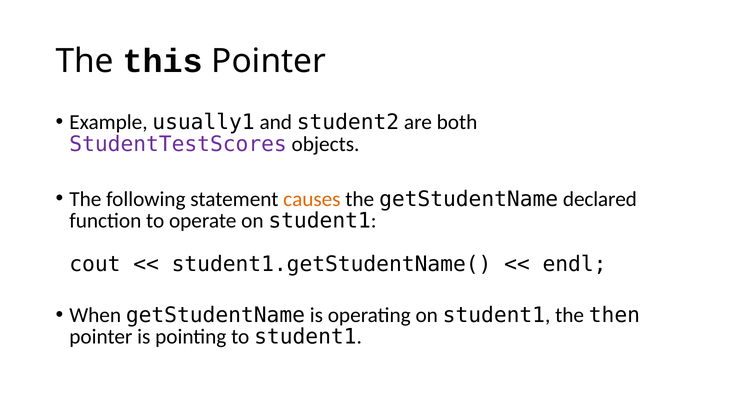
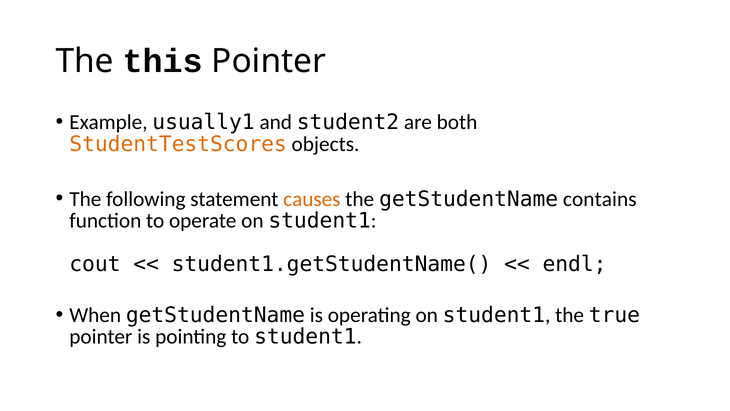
StudentTestScores colour: purple -> orange (178, 144)
declared: declared -> contains (600, 199)
then: then -> true (614, 315)
